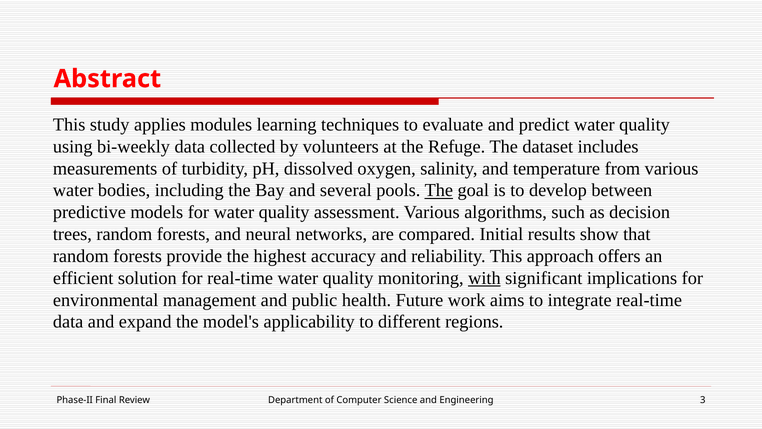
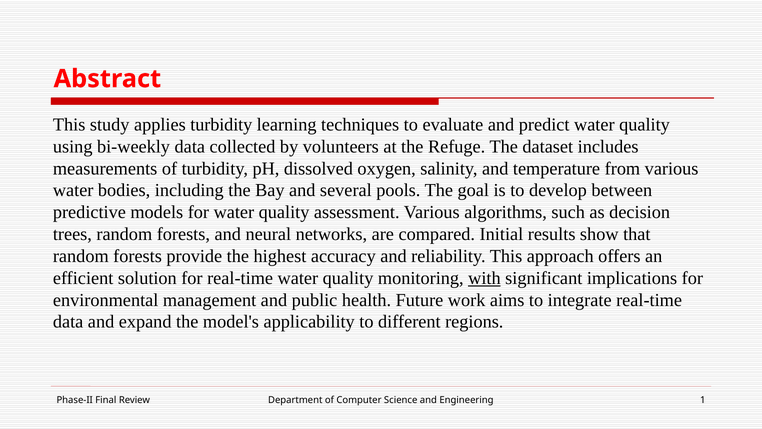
applies modules: modules -> turbidity (221, 125)
The underline: present -> none (439, 190)
3: 3 -> 1 (703, 400)
